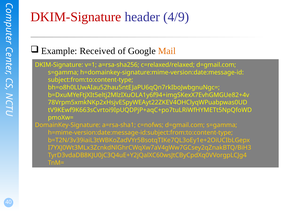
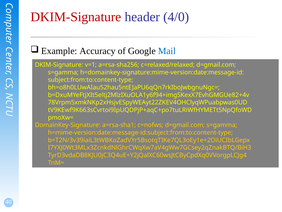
4/9: 4/9 -> 4/0 (176, 17)
Received: Received -> Accuracy (97, 51)
Mail colour: orange -> blue (167, 51)
